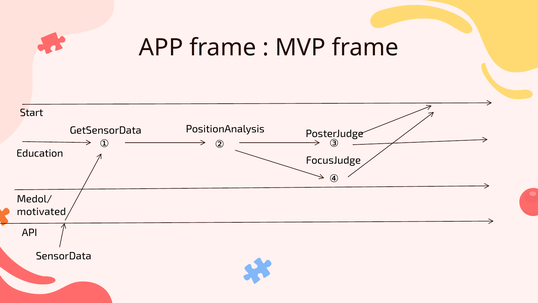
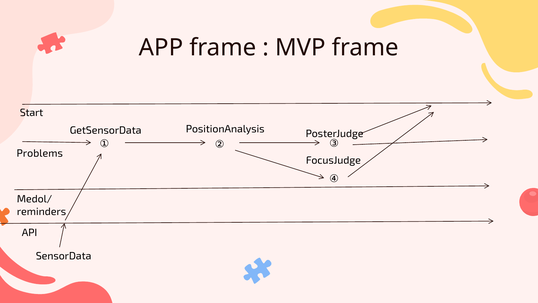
Education: Education -> Problems (40, 153)
motivated: motivated -> reminders (41, 211)
